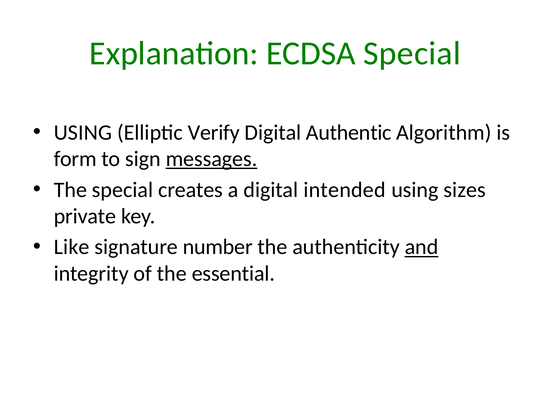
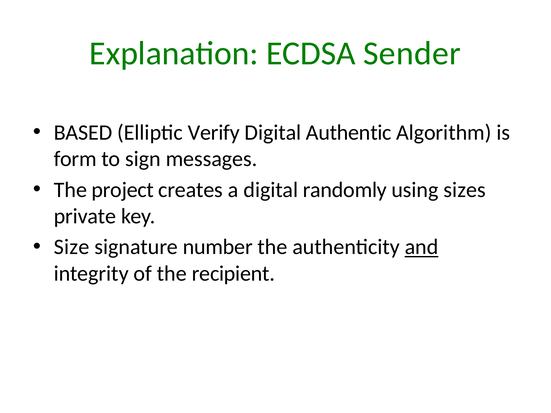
ECDSA Special: Special -> Sender (412, 53)
USING: USING -> BASED (83, 133)
messages underline: present -> none (212, 159)
The special: special -> project (123, 190)
intended: intended -> randomly (345, 190)
Like: Like -> Size (72, 247)
essential: essential -> recipient (233, 274)
